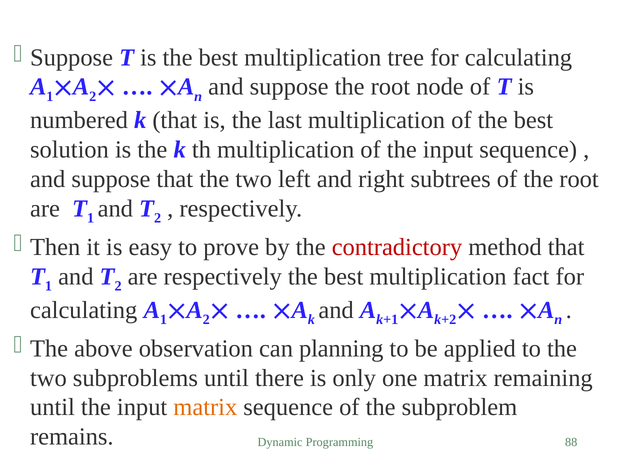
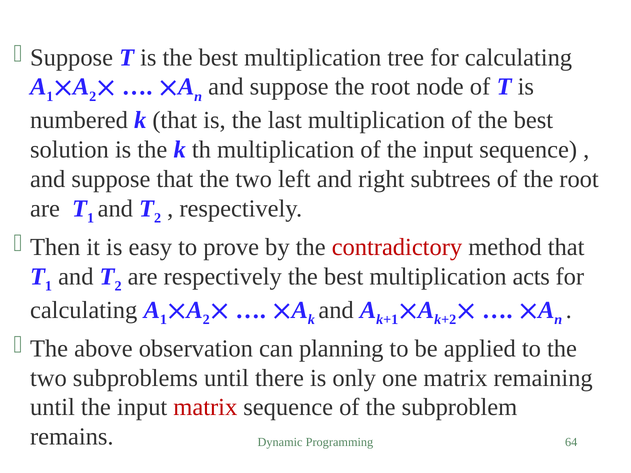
fact: fact -> acts (531, 277)
matrix colour: orange -> red (205, 408)
88: 88 -> 64 (571, 443)
